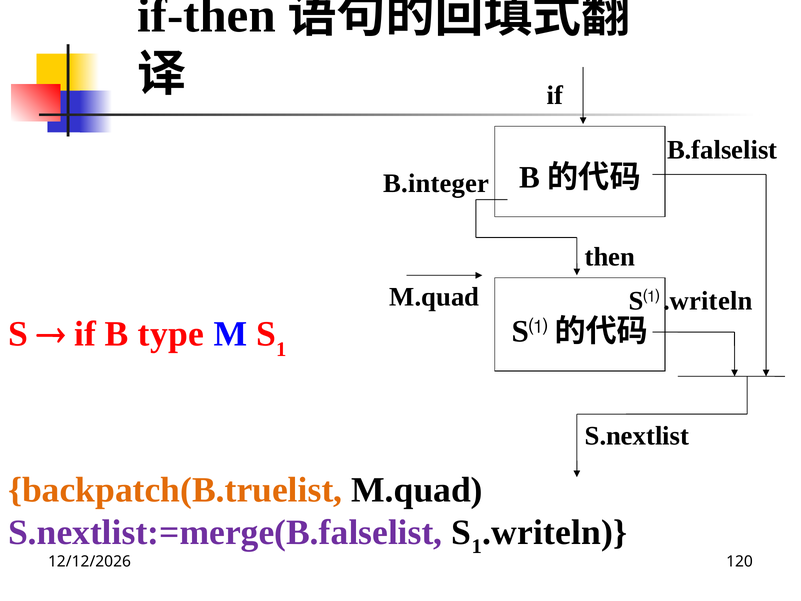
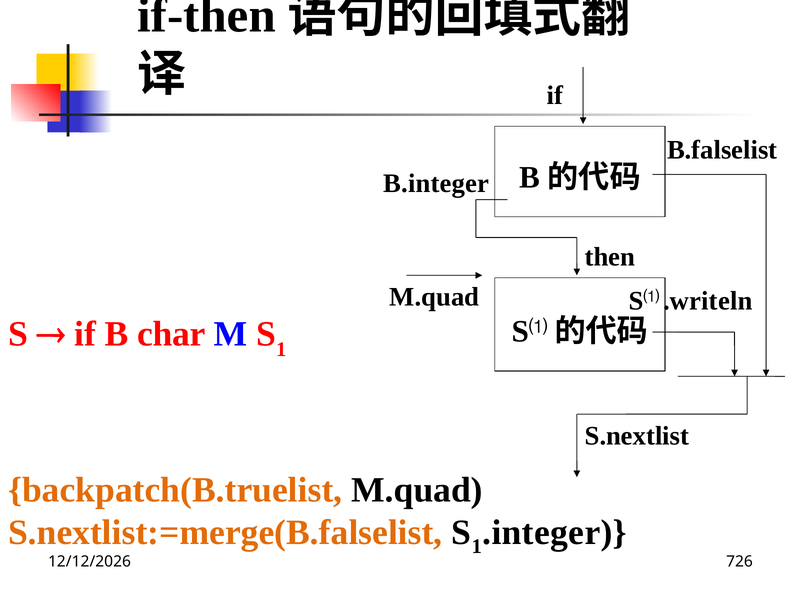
type: type -> char (171, 334)
S.nextlist:=merge(B.falselist colour: purple -> orange (225, 532)
.writeln: .writeln -> .integer (555, 532)
120: 120 -> 726 (740, 562)
